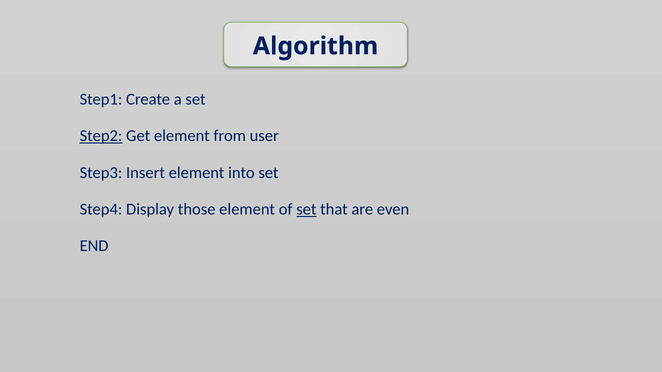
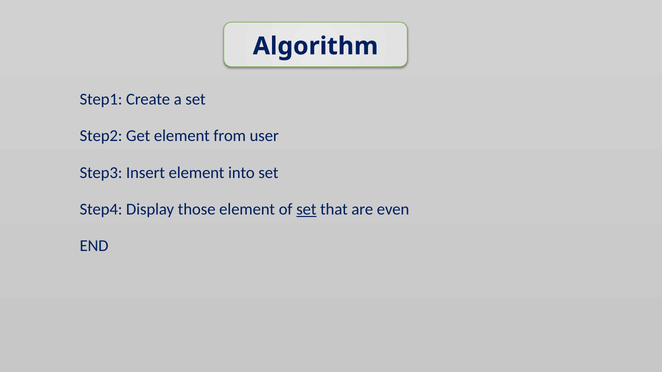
Step2 underline: present -> none (101, 136)
